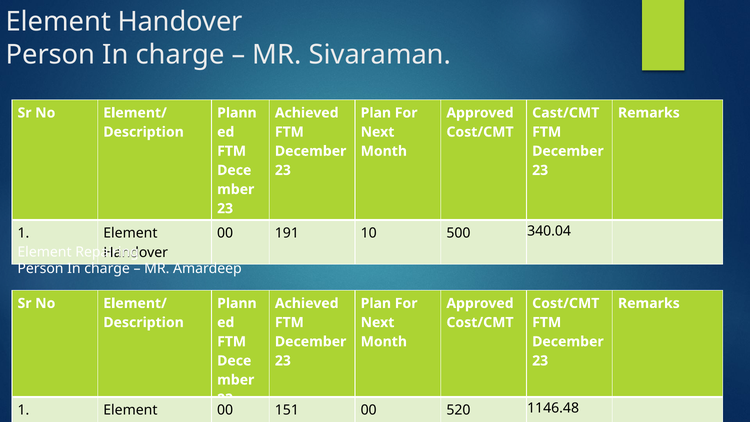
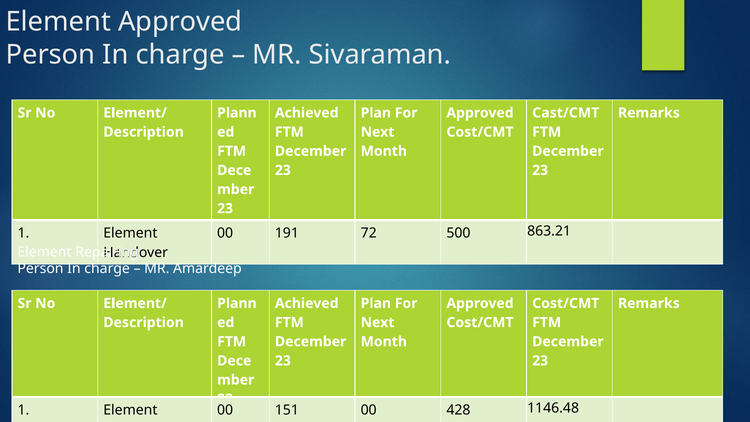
Handover: Handover -> Approved (180, 22)
10: 10 -> 72 (369, 233)
340.04: 340.04 -> 863.21 (549, 231)
520: 520 -> 428 (458, 410)
